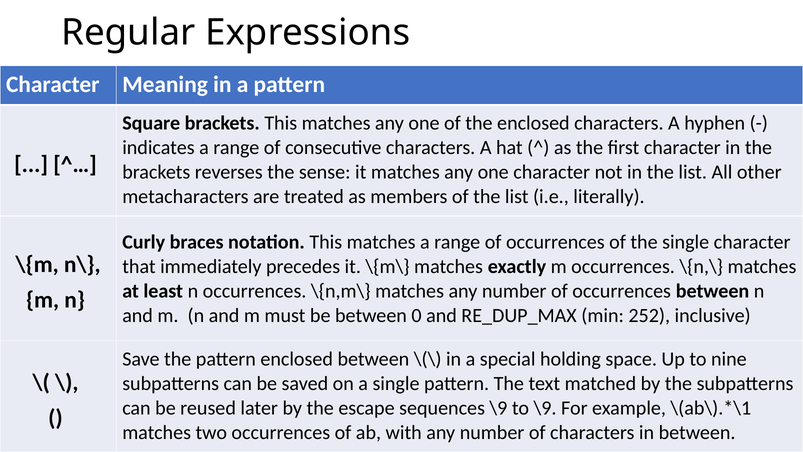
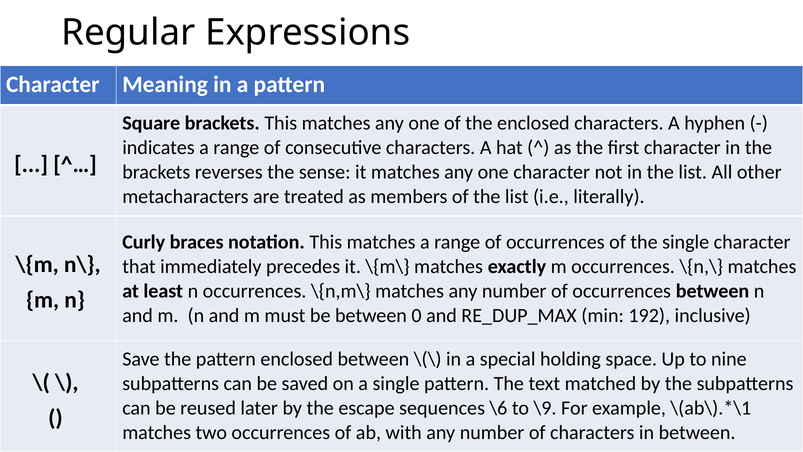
252: 252 -> 192 (649, 315)
sequences \9: \9 -> \6 (498, 408)
